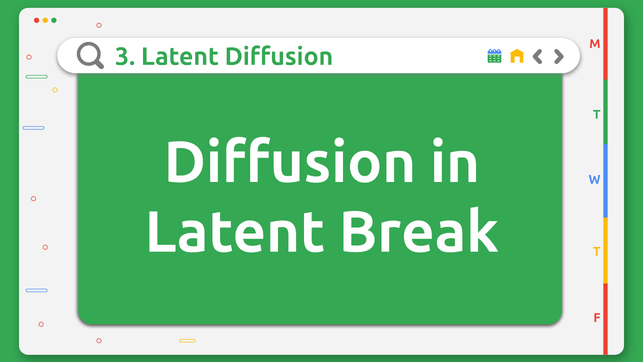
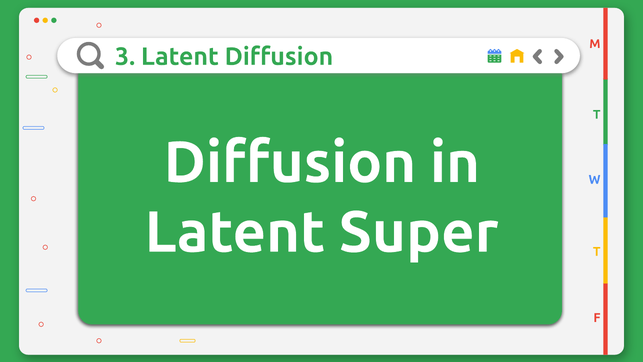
Break: Break -> Super (419, 232)
